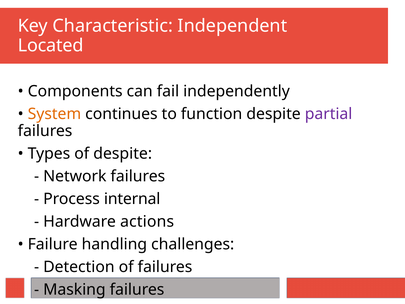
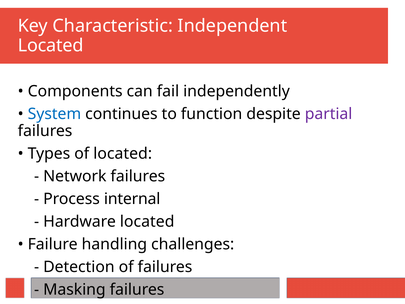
System colour: orange -> blue (54, 114)
of despite: despite -> located (123, 153)
Hardware actions: actions -> located (147, 221)
